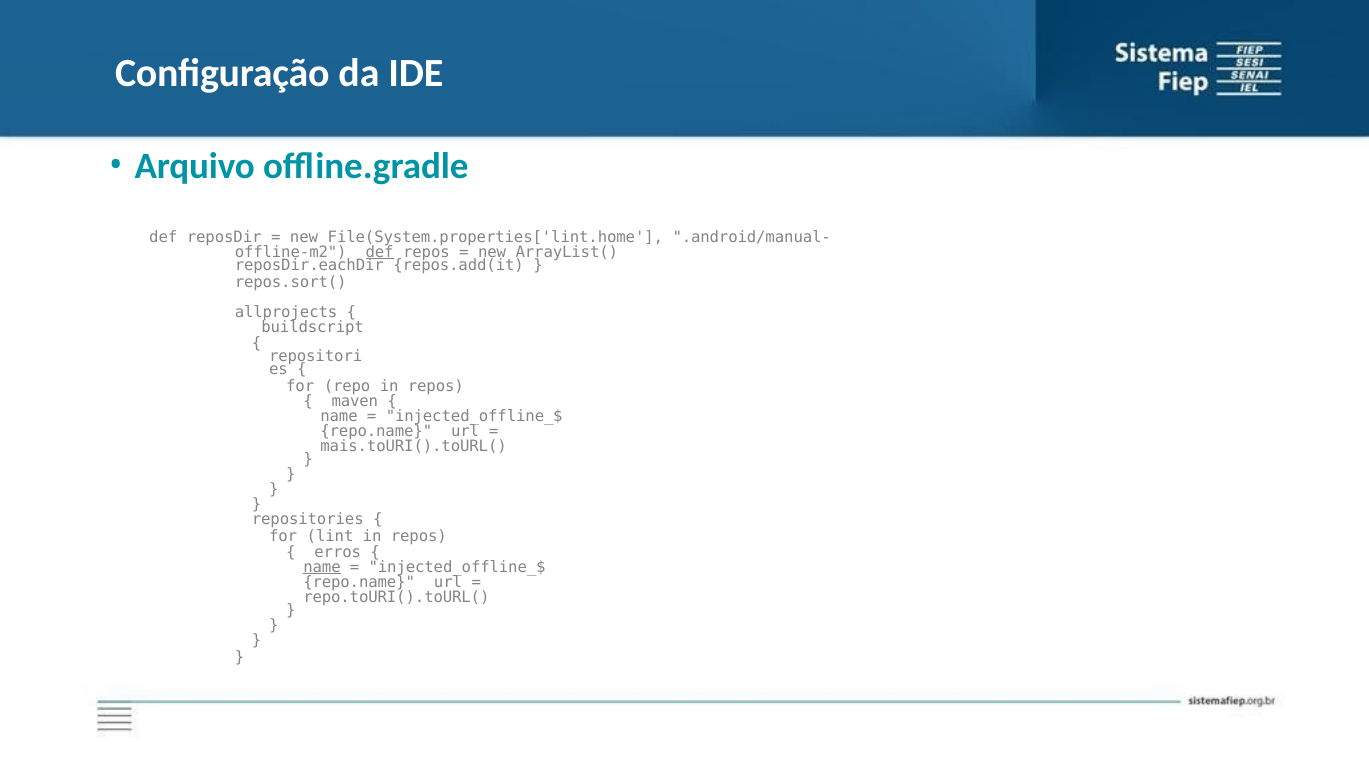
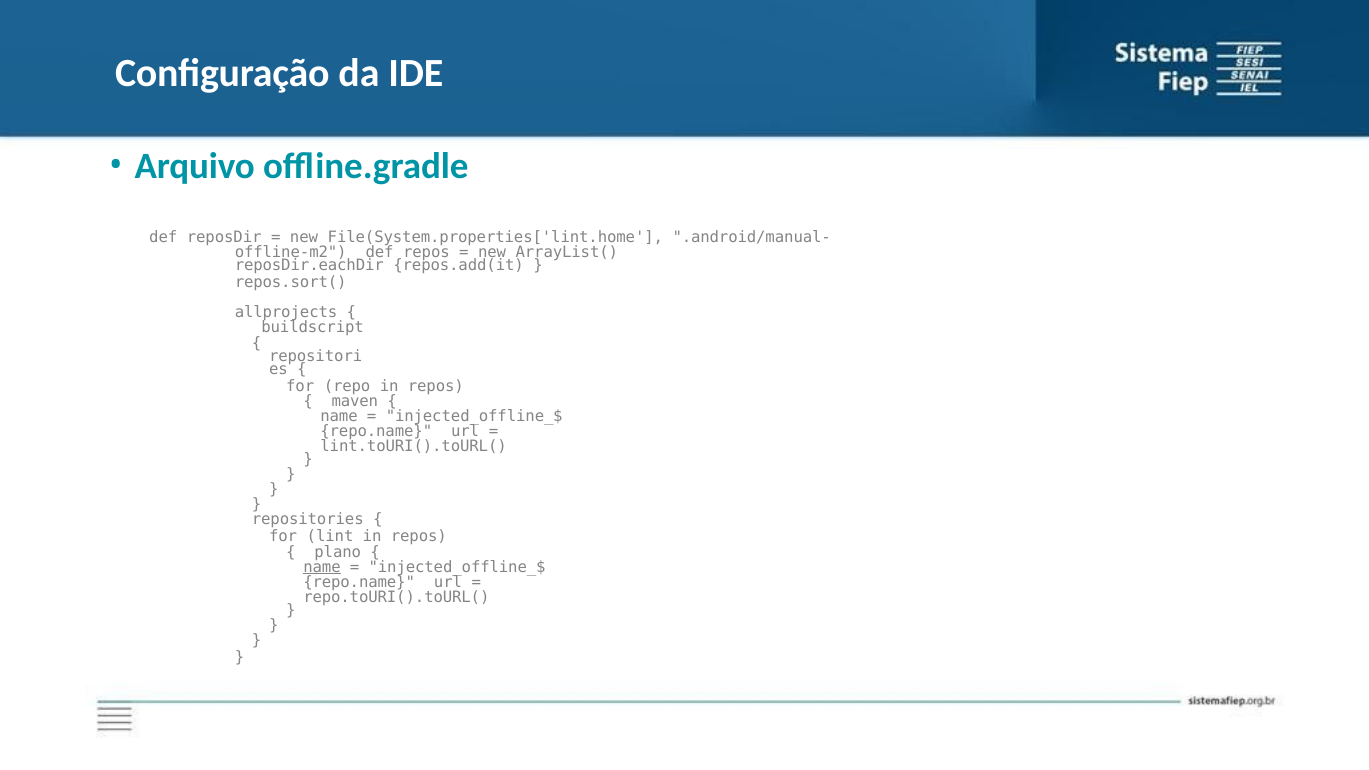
def underline: present -> none (380, 252)
mais.toURI().toURL(: mais.toURI().toURL( -> lint.toURI().toURL( (414, 447)
erros: erros -> plano (338, 552)
